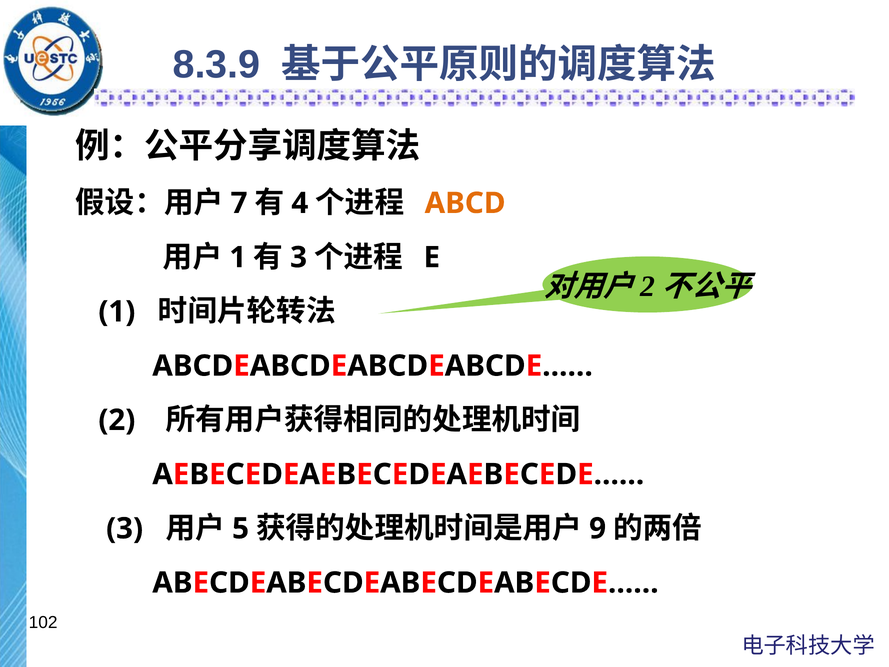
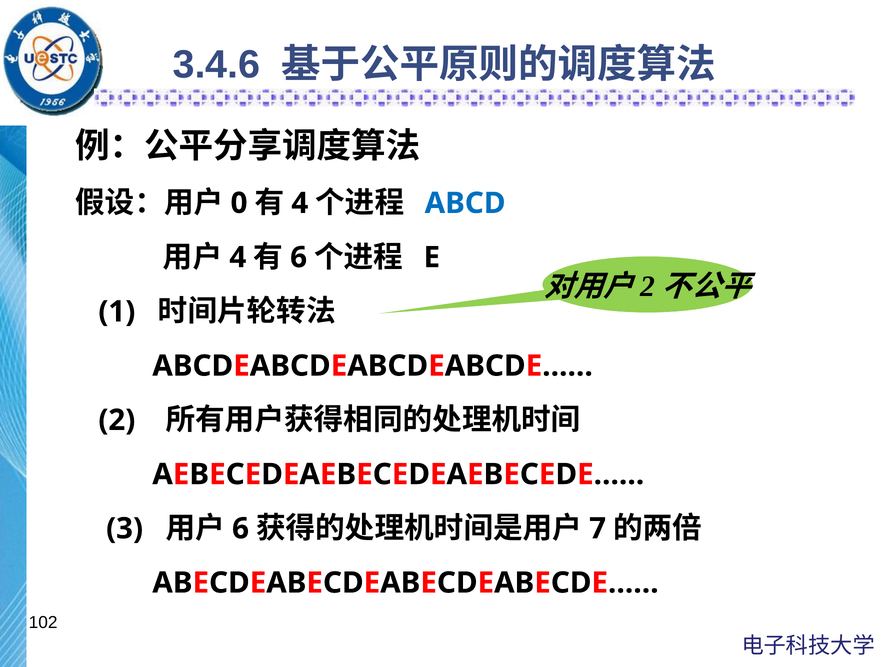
8.3.9: 8.3.9 -> 3.4.6 (216, 65)
7: 7 -> 0 (239, 203)
ABCD colour: orange -> blue (465, 203)
1: 1 -> 4 (238, 257)
3: 3 -> 6 (299, 257)
5: 5 -> 6 (241, 528)
9: 9 -> 7 (598, 528)
